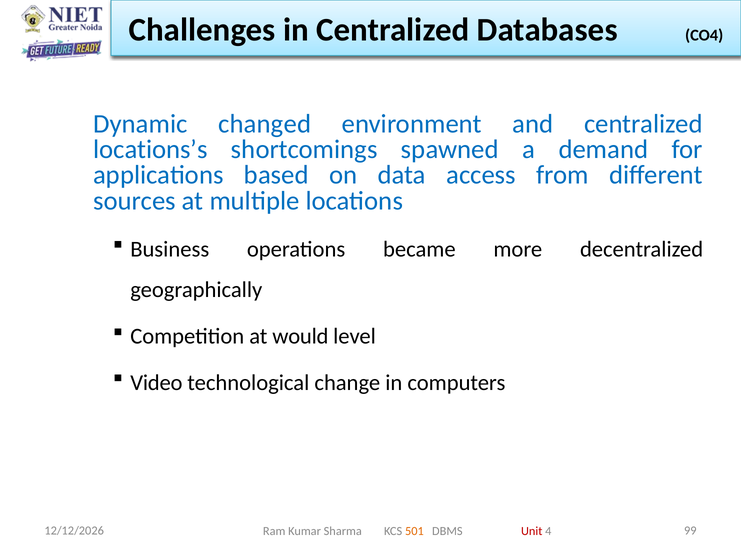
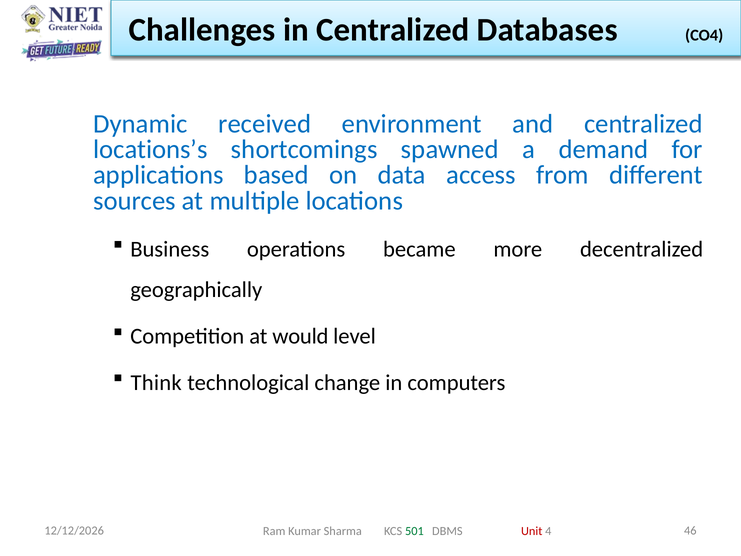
changed: changed -> received (265, 124)
Video: Video -> Think (156, 383)
501 colour: orange -> green (414, 531)
99: 99 -> 46 (690, 531)
